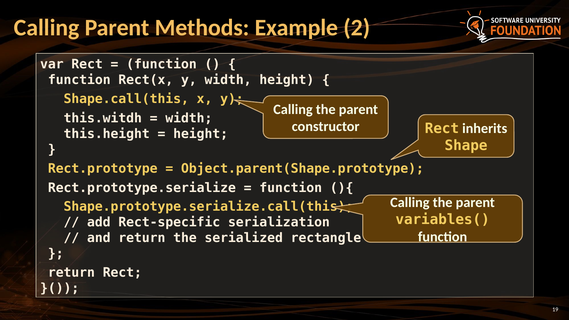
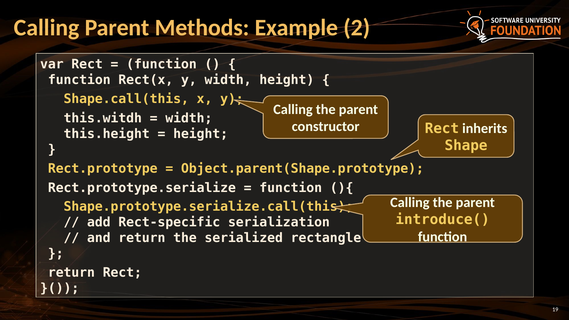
variables(: variables( -> introduce( (443, 220)
